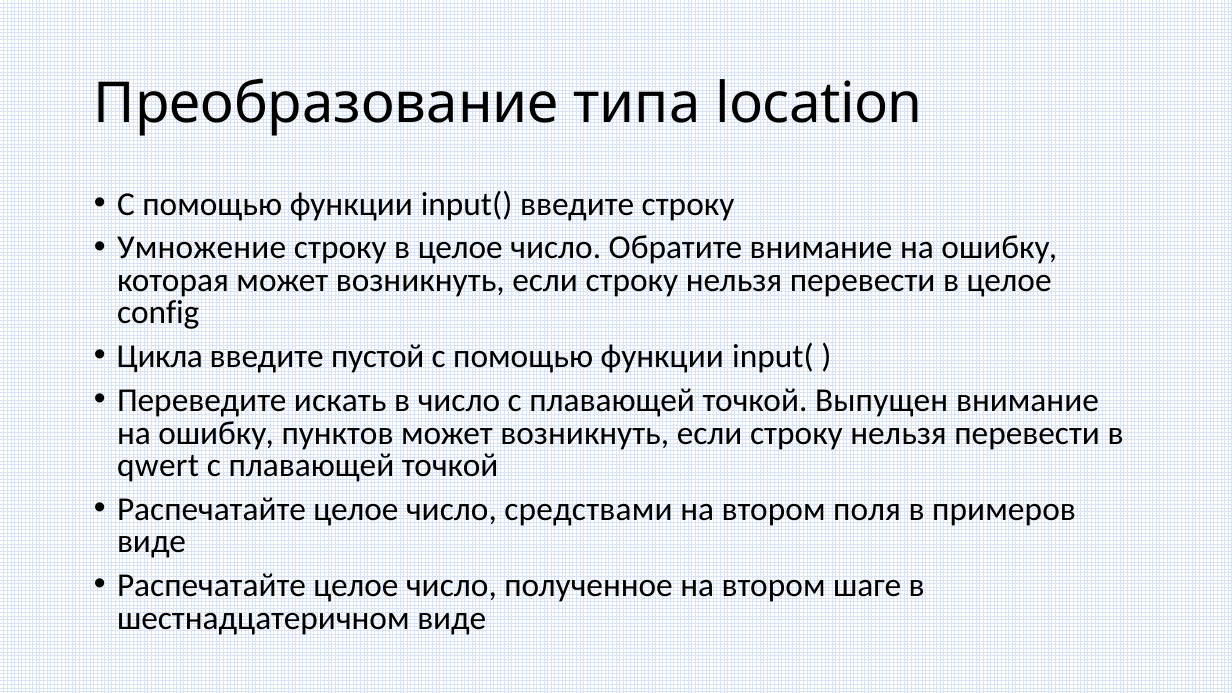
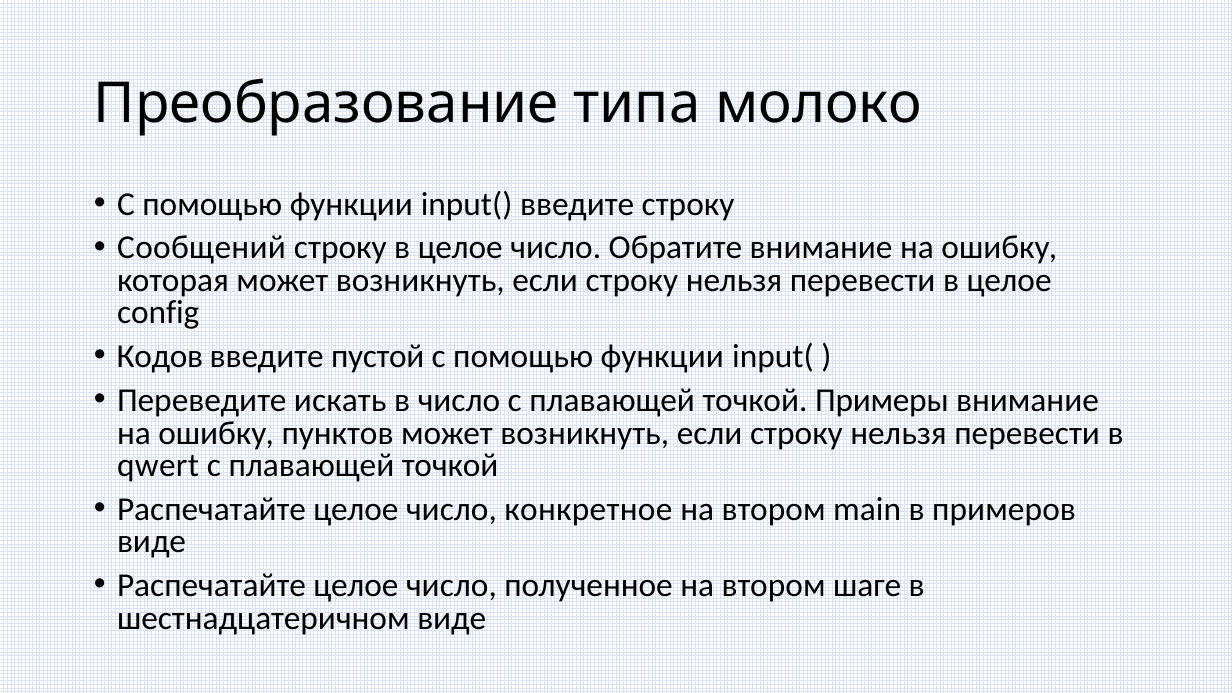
location: location -> молоко (819, 103)
Умножение: Умножение -> Сообщений (202, 248)
Цикла: Цикла -> Кодов (160, 357)
Выпущен: Выпущен -> Примеры (882, 401)
средствами: средствами -> конкретное (588, 509)
поля: поля -> main (867, 509)
